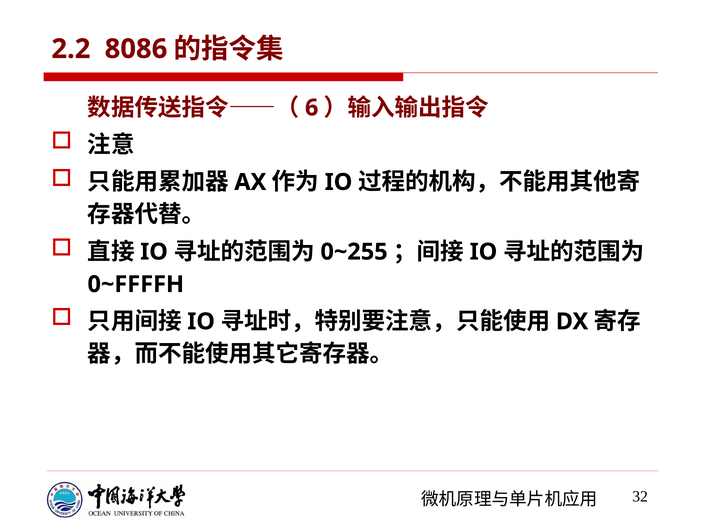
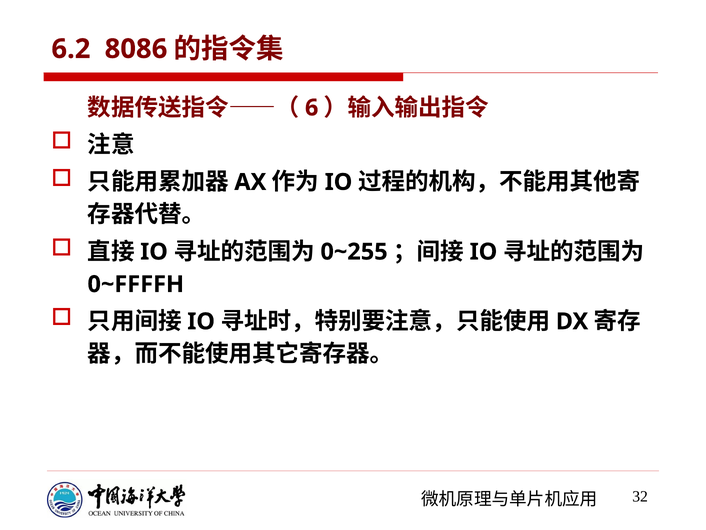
2.2: 2.2 -> 6.2 (71, 49)
